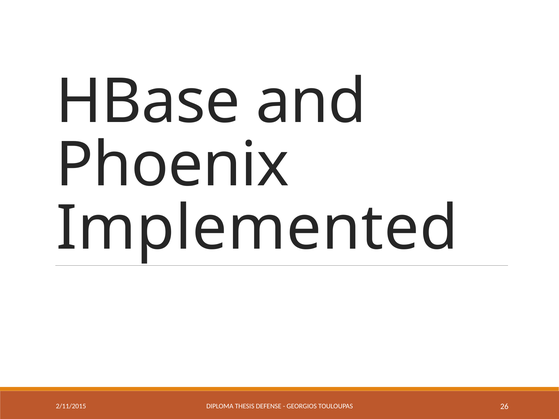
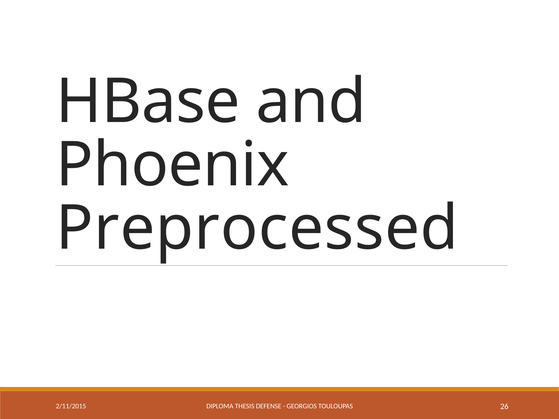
Implemented: Implemented -> Preprocessed (257, 228)
